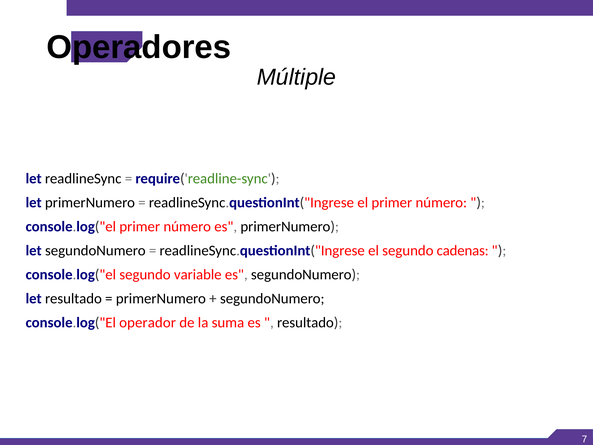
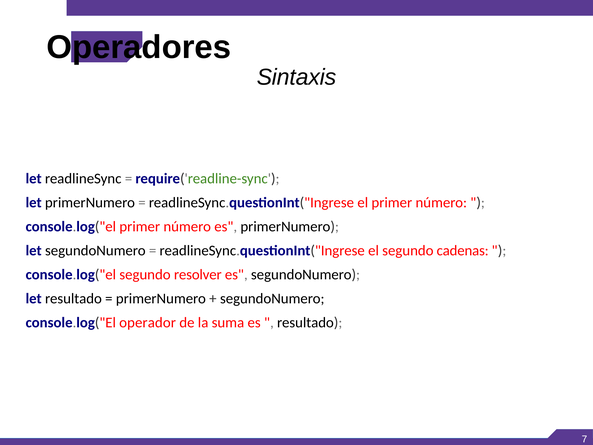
Múltiple: Múltiple -> Sintaxis (297, 77)
variable: variable -> resolver (198, 275)
